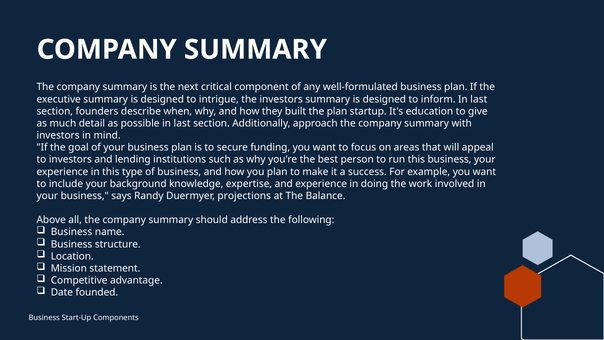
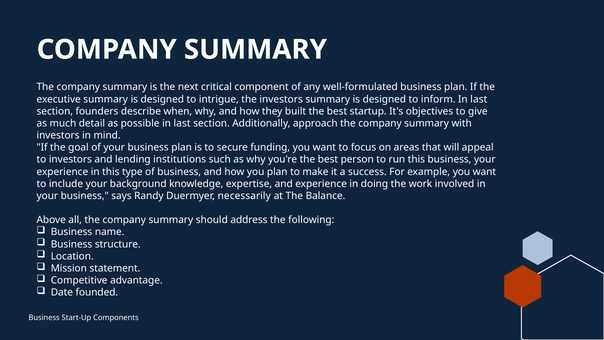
built the plan: plan -> best (337, 111)
education: education -> objectives (429, 111)
projections: projections -> necessarily (244, 196)
